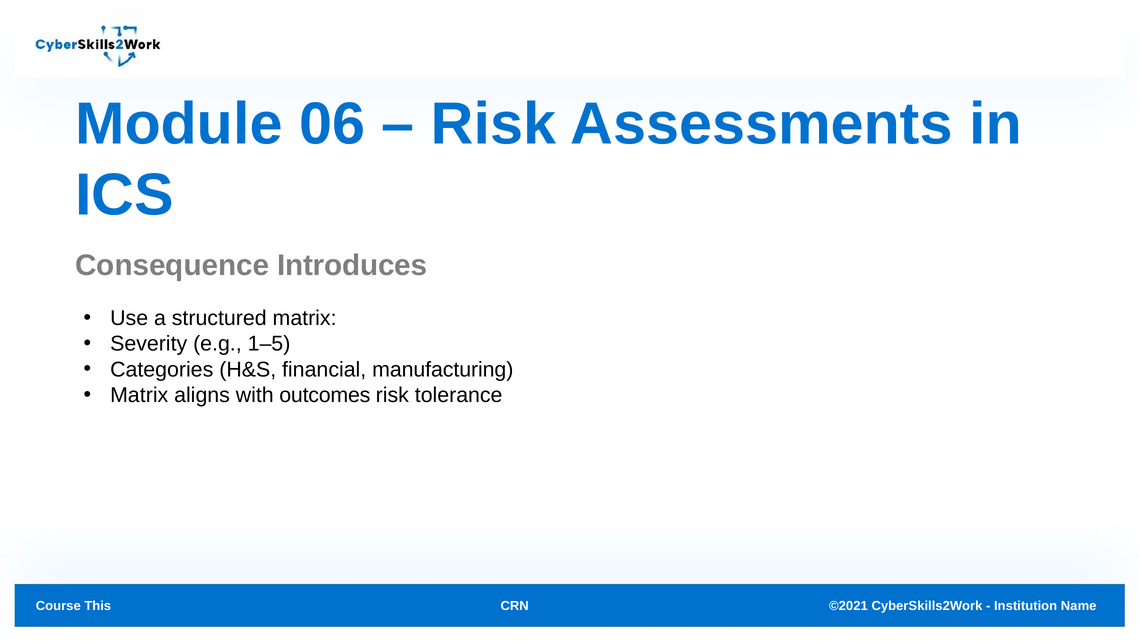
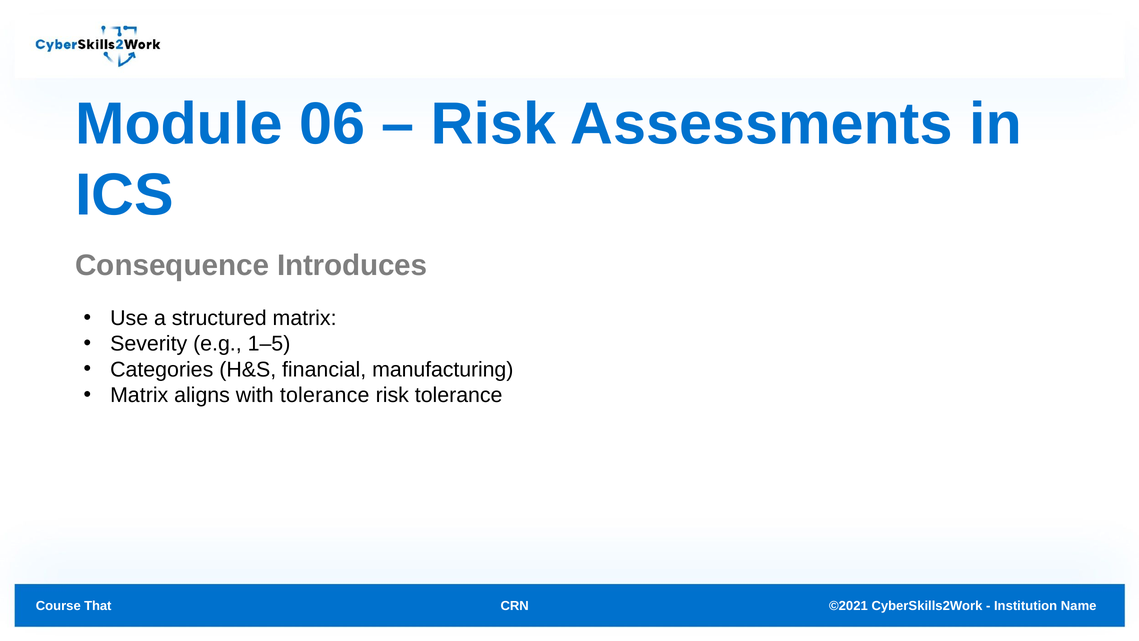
with outcomes: outcomes -> tolerance (325, 395)
This: This -> That (98, 606)
